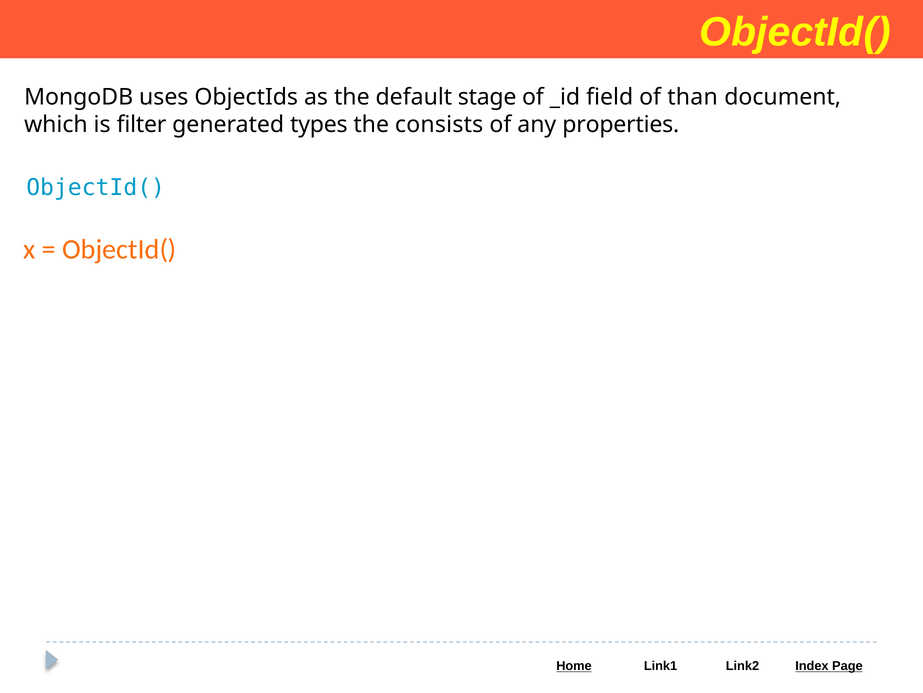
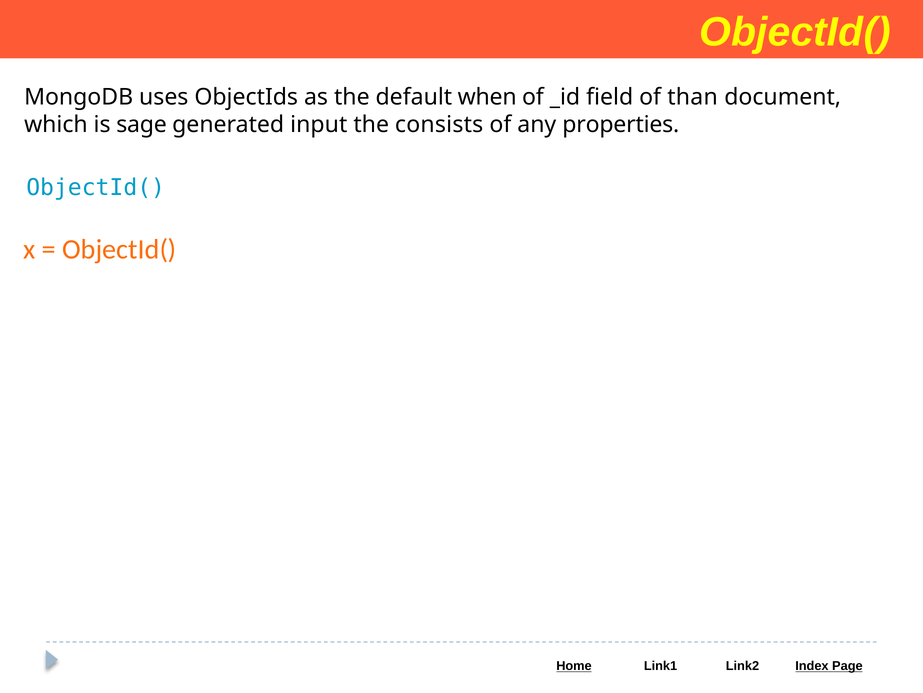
stage: stage -> when (487, 97)
filter: filter -> sage (142, 125)
types: types -> input (319, 125)
